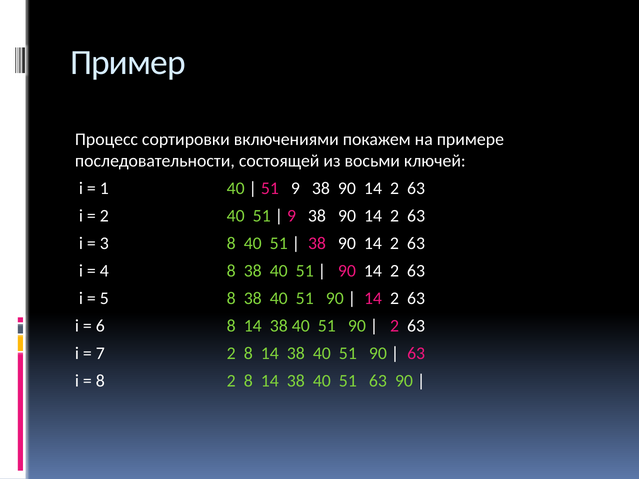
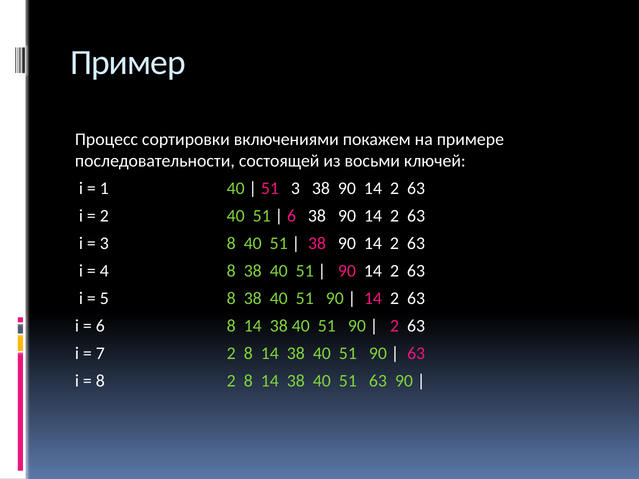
51 9: 9 -> 3 (295, 189)
9: 9 -> 6 (292, 216)
